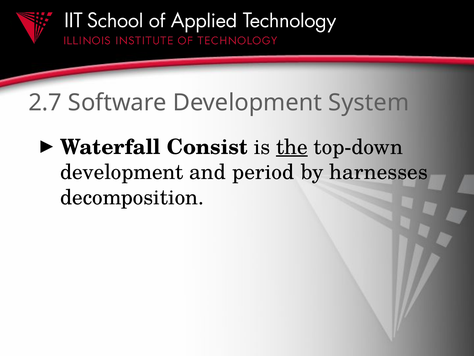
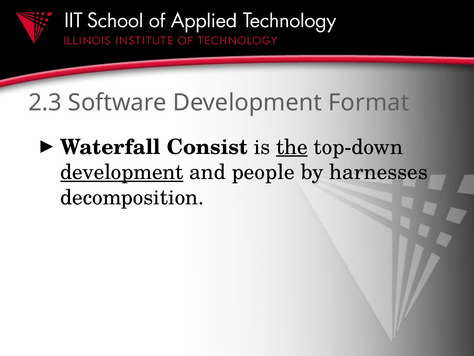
2.7: 2.7 -> 2.3 (45, 102)
System: System -> Format (369, 102)
development underline: none -> present (122, 172)
period: period -> people (263, 172)
